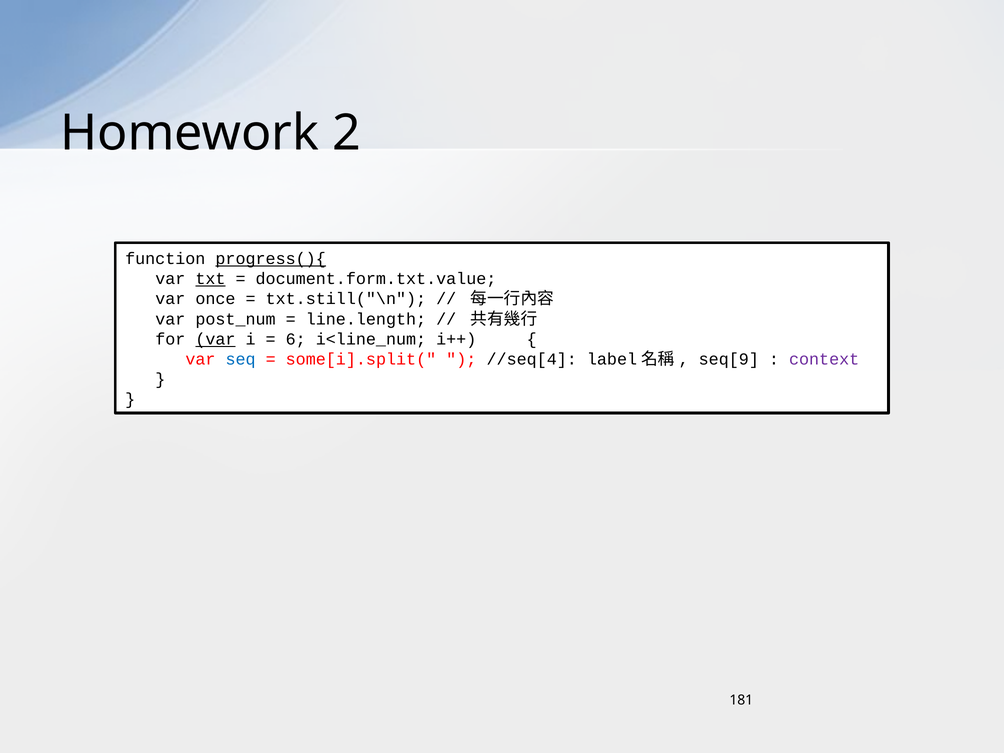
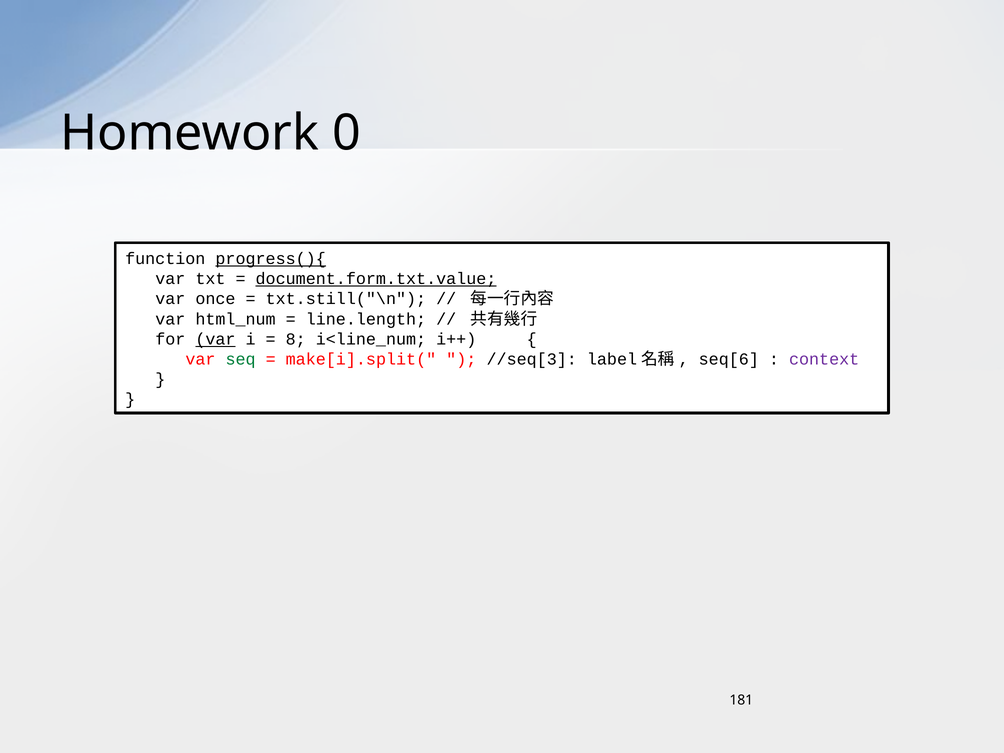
2: 2 -> 0 (346, 133)
txt underline: present -> none (210, 279)
document.form.txt.value underline: none -> present (376, 279)
post_num: post_num -> html_num (236, 319)
6: 6 -> 8 (296, 339)
seq colour: blue -> green (241, 359)
some[i].split(: some[i].split( -> make[i].split( (361, 359)
//seq[4: //seq[4 -> //seq[3 (532, 359)
seq[9: seq[9 -> seq[6 (729, 359)
